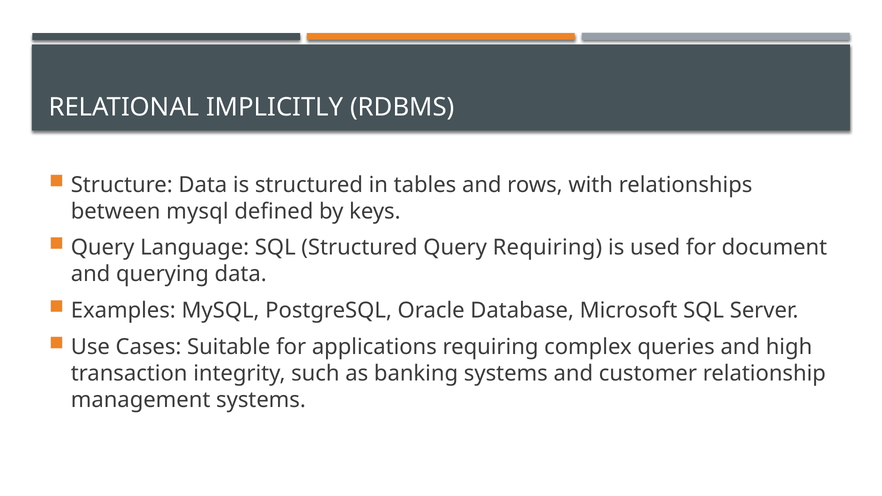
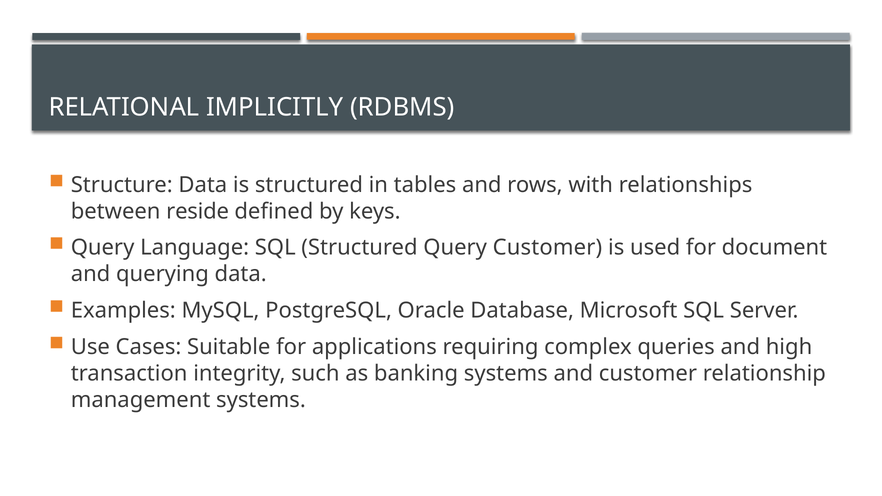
between mysql: mysql -> reside (198, 211)
Query Requiring: Requiring -> Customer (547, 248)
